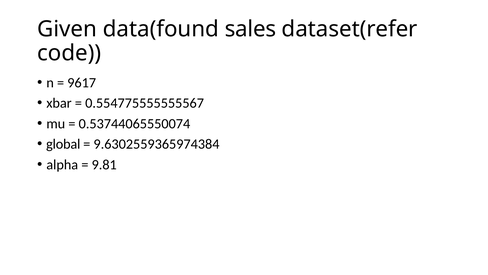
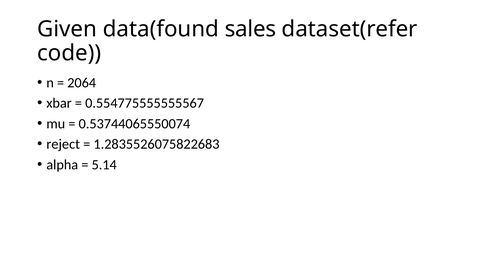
9617: 9617 -> 2064 (82, 83)
global: global -> reject (63, 144)
9.6302559365974384: 9.6302559365974384 -> 1.2835526075822683 (156, 144)
9.81: 9.81 -> 5.14 (104, 164)
